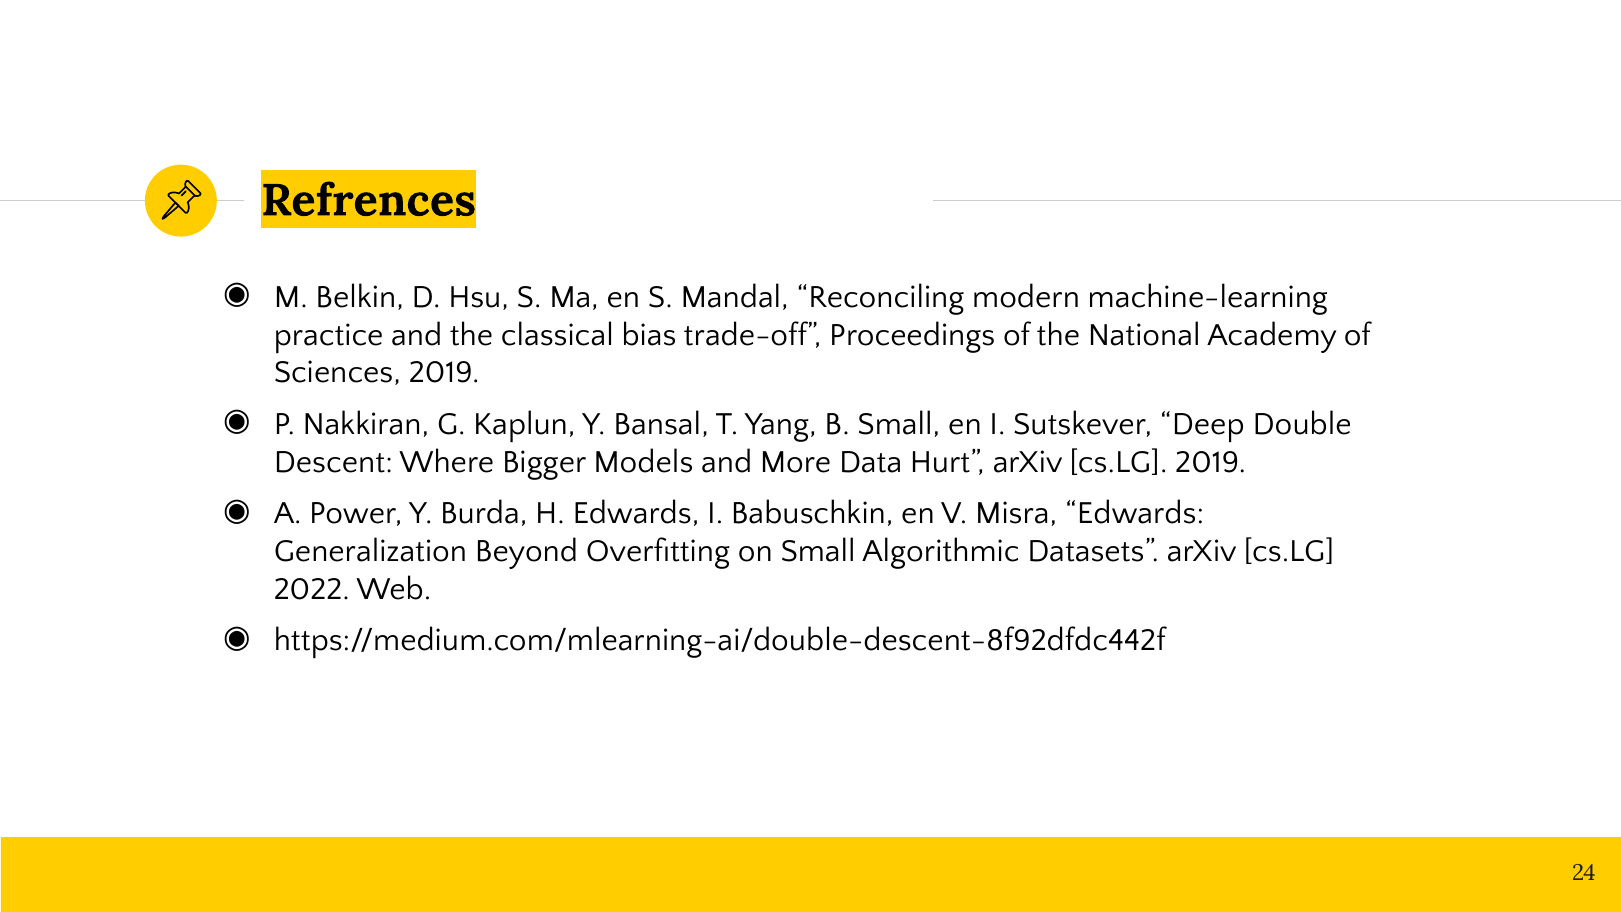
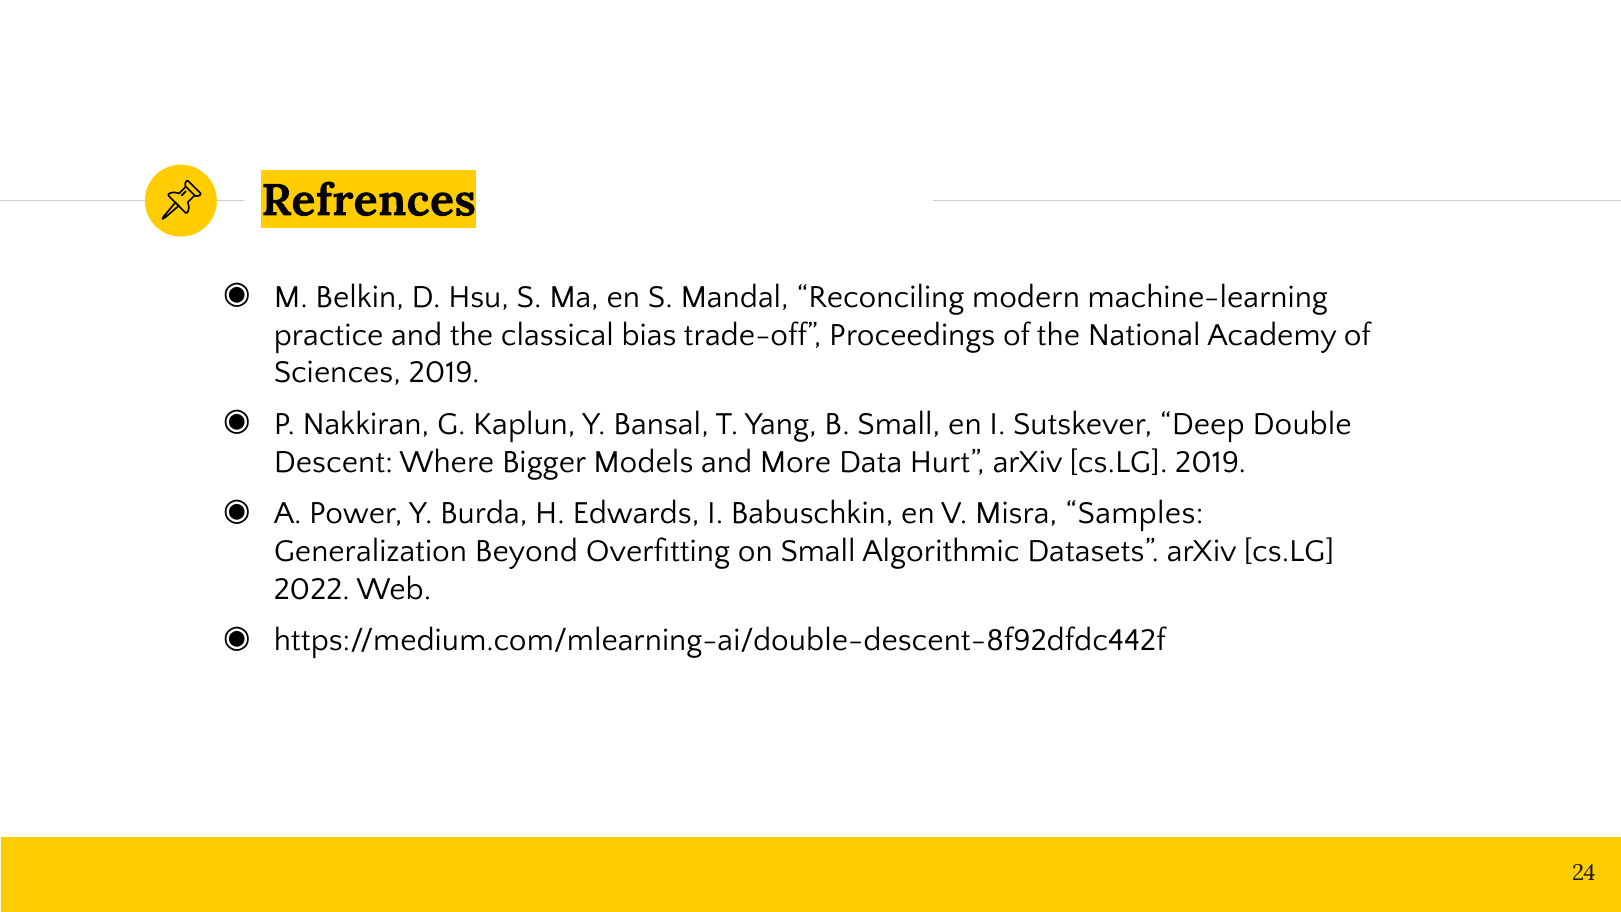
Misra Edwards: Edwards -> Samples (1134, 513)
